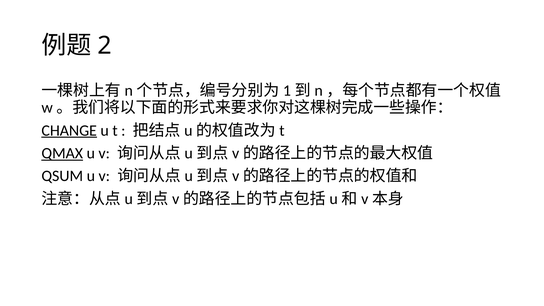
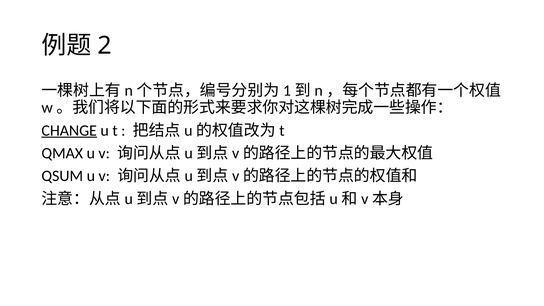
QMAX underline: present -> none (62, 153)
